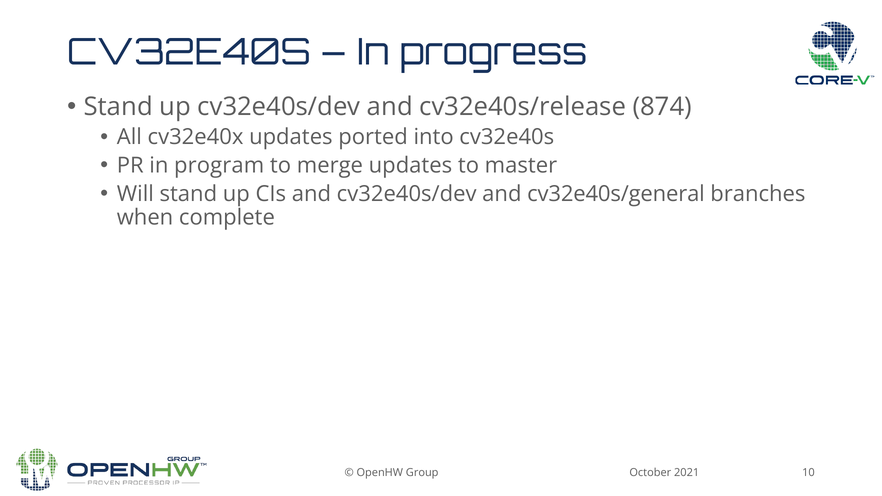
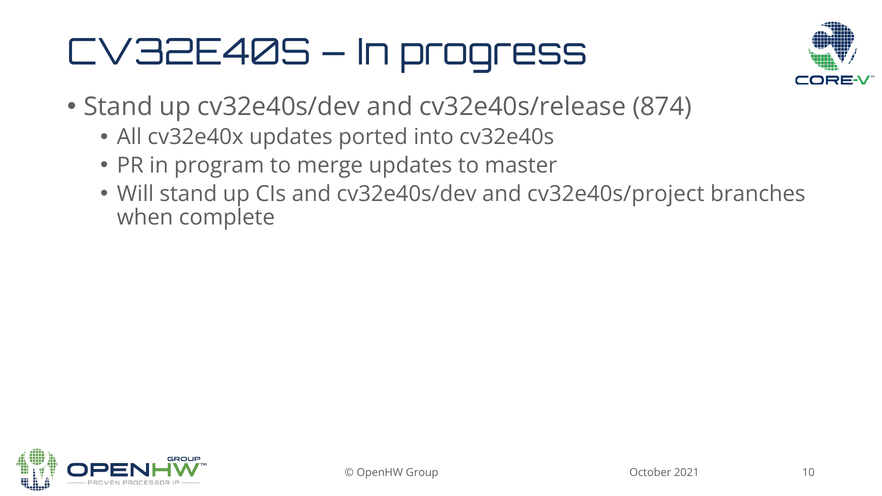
cv32e40s/general: cv32e40s/general -> cv32e40s/project (616, 194)
